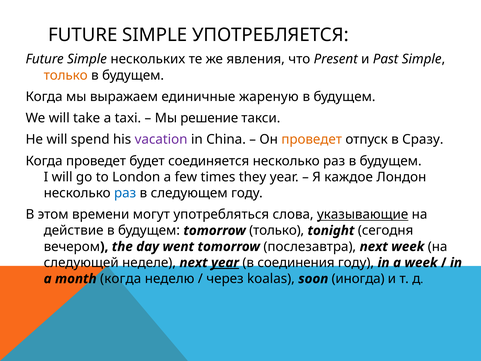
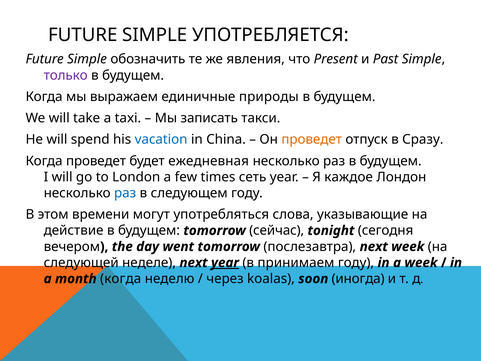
нескольких: нескольких -> обозначить (148, 59)
только colour: orange -> purple (66, 75)
жареную: жареную -> природы (269, 97)
решение: решение -> записать (209, 118)
vacation colour: purple -> blue (161, 139)
соединяется: соединяется -> ежедневная (209, 161)
they: they -> сеть (253, 177)
указывающие underline: present -> none (363, 214)
tomorrow только: только -> сейчас (277, 230)
соединения: соединения -> принимаем (296, 263)
